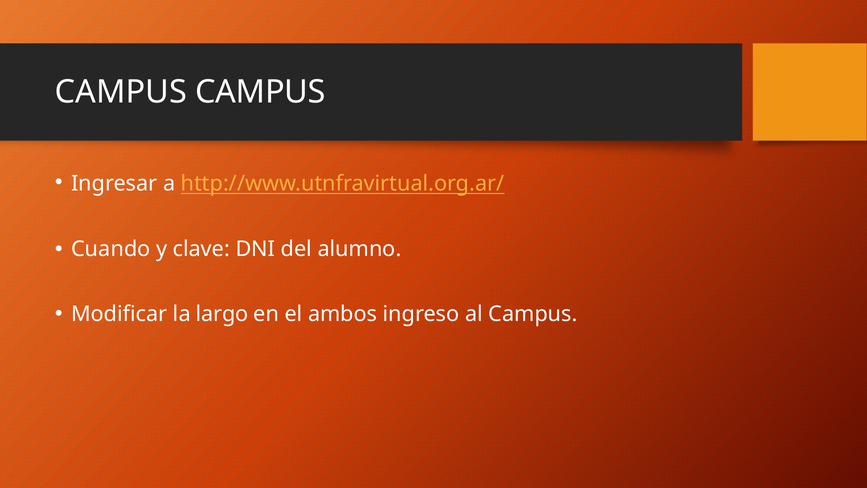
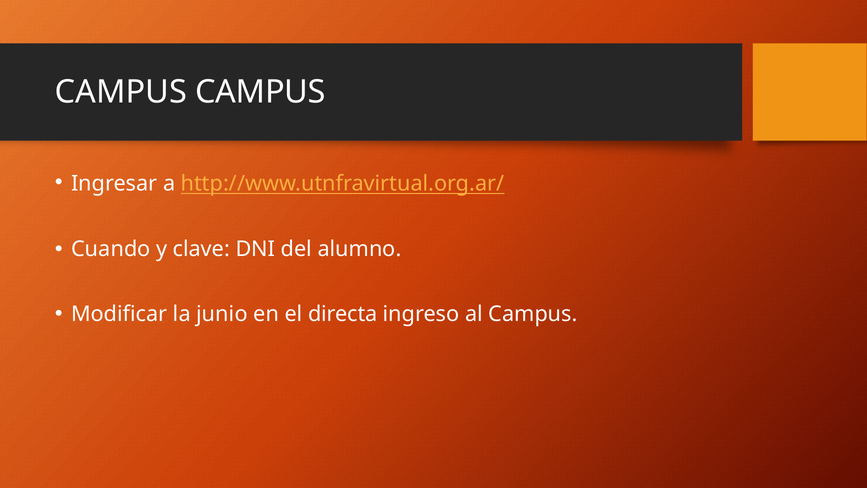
largo: largo -> junio (222, 314)
ambos: ambos -> directa (343, 314)
